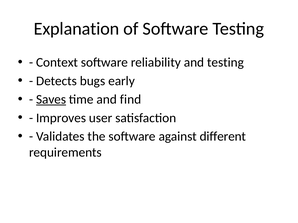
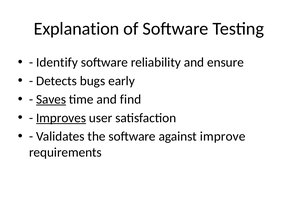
Context: Context -> Identify (57, 63)
and testing: testing -> ensure (226, 63)
Improves underline: none -> present (61, 118)
different: different -> improve (223, 137)
